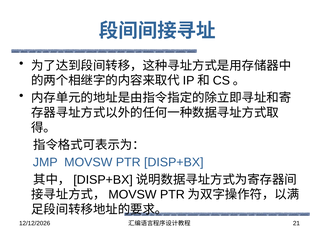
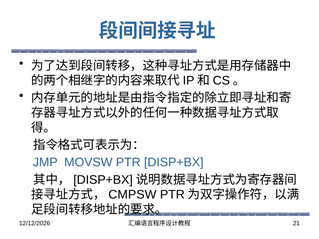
MOVSW: MOVSW -> CMPSW (132, 195)
